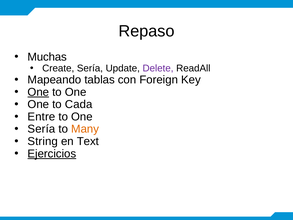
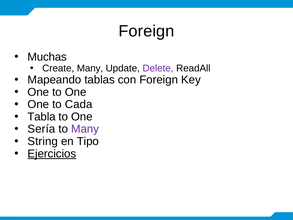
Repaso: Repaso -> Foreign (146, 31)
Create Sería: Sería -> Many (90, 68)
One underline: present -> none (38, 92)
Entre: Entre -> Tabla (42, 117)
Many colour: orange -> purple (85, 129)
Text: Text -> Tipo (88, 141)
